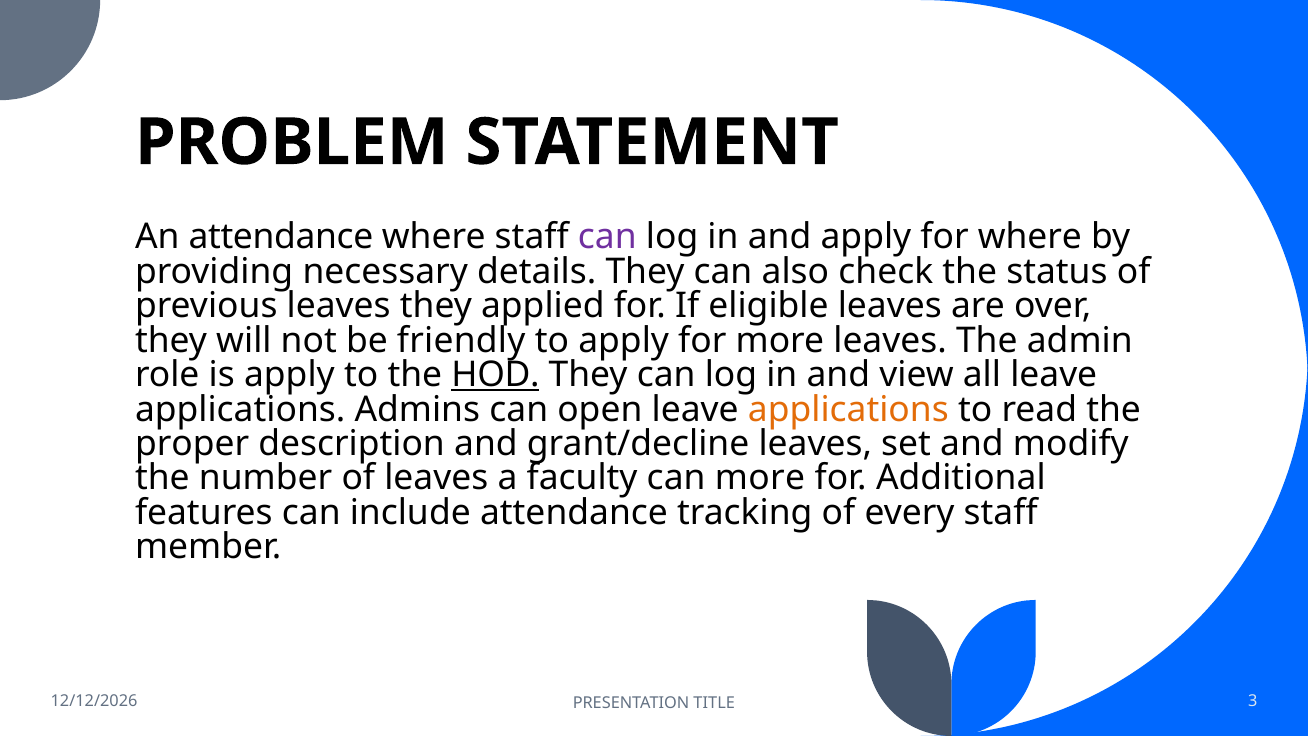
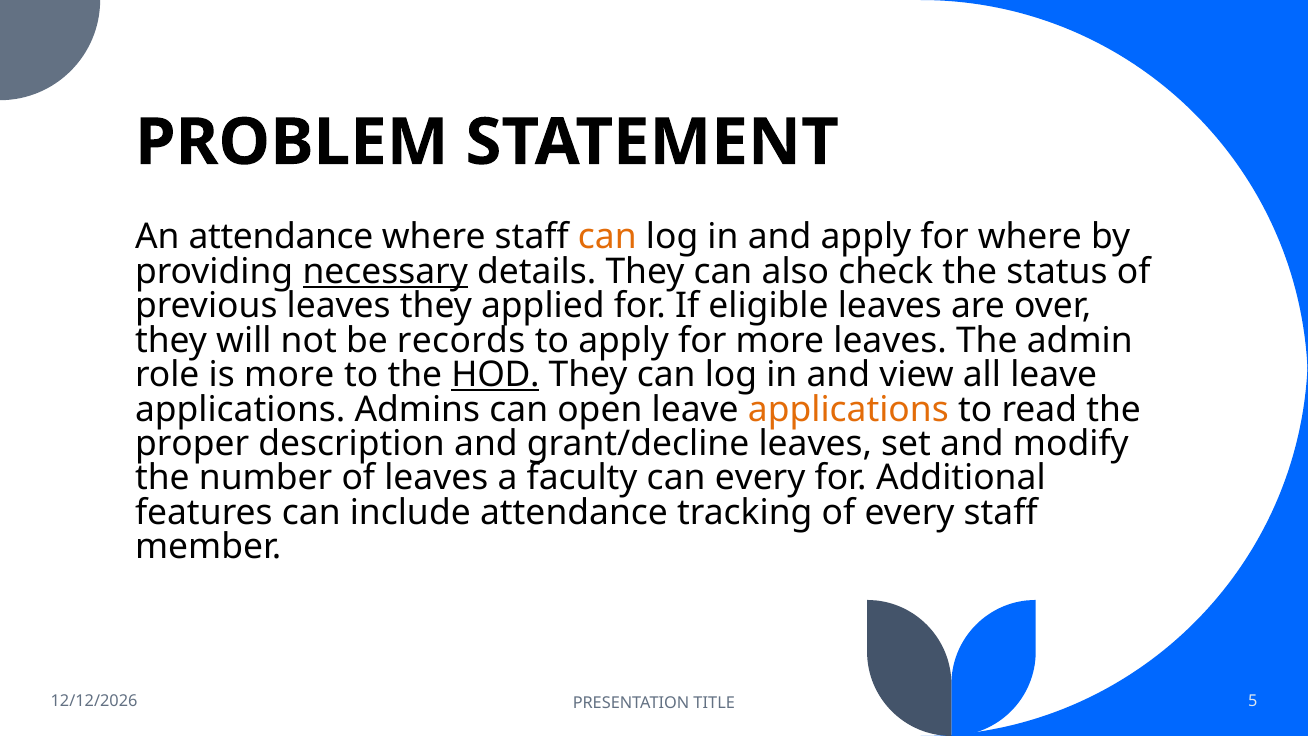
can colour: purple -> orange (607, 237)
necessary underline: none -> present (385, 272)
friendly: friendly -> records (461, 340)
is apply: apply -> more (289, 375)
can more: more -> every (760, 478)
3: 3 -> 5 (1253, 701)
